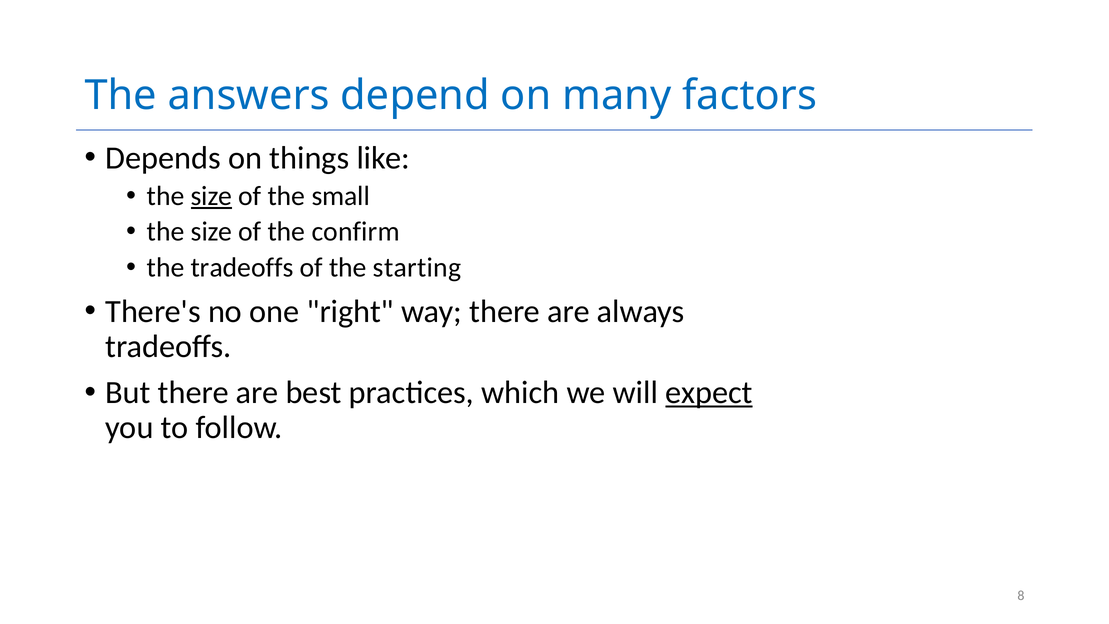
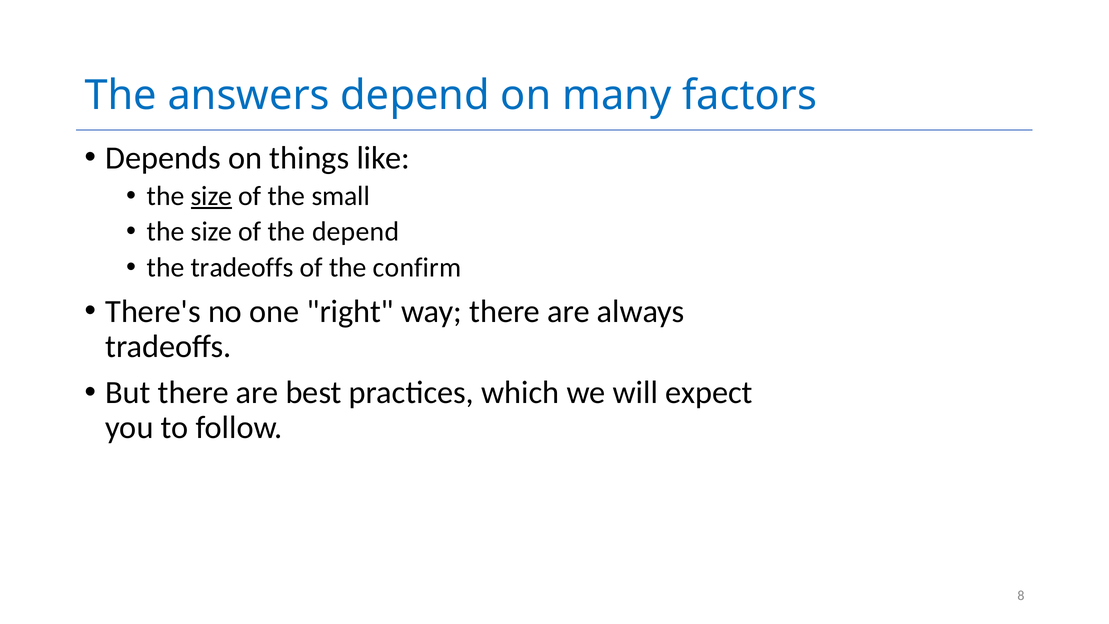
the confirm: confirm -> depend (356, 232)
starting: starting -> confirm (417, 267)
expect underline: present -> none (709, 393)
